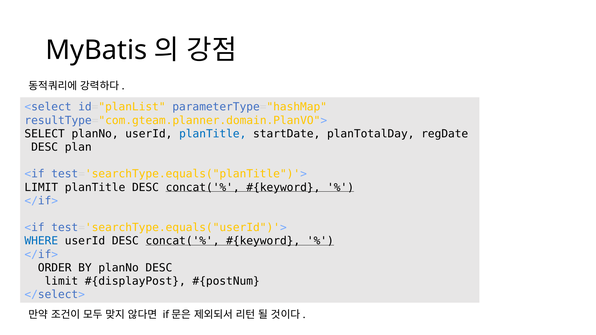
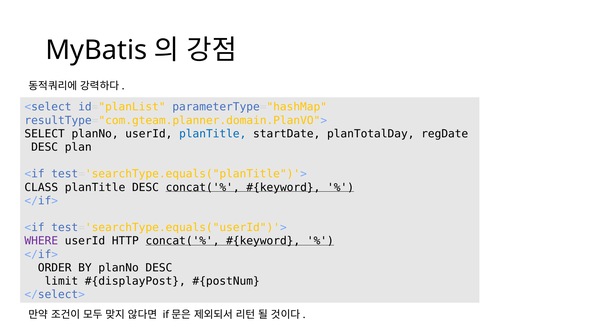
LIMIT: LIMIT -> CLASS (41, 187)
WHERE colour: blue -> purple (41, 241)
userId DESC: DESC -> HTTP (125, 241)
